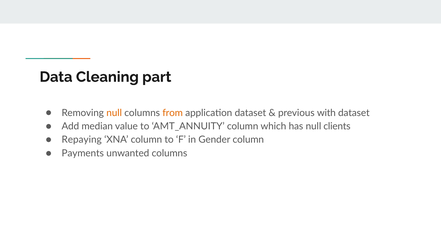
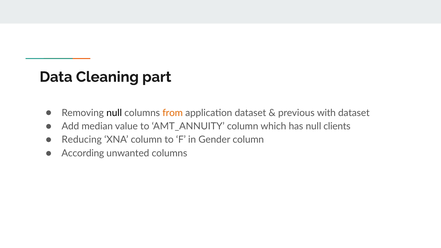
null colour: orange -> black (114, 113)
Repaying: Repaying -> Reducing (82, 140)
Payments: Payments -> According (83, 153)
